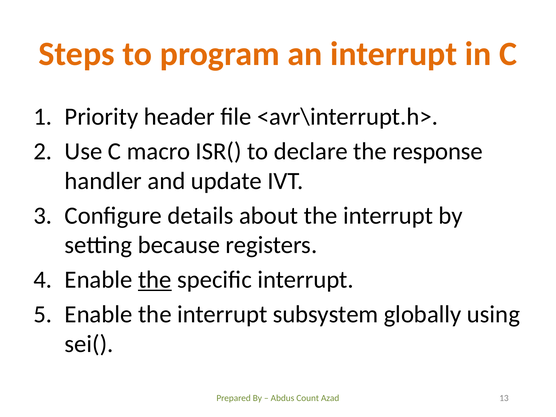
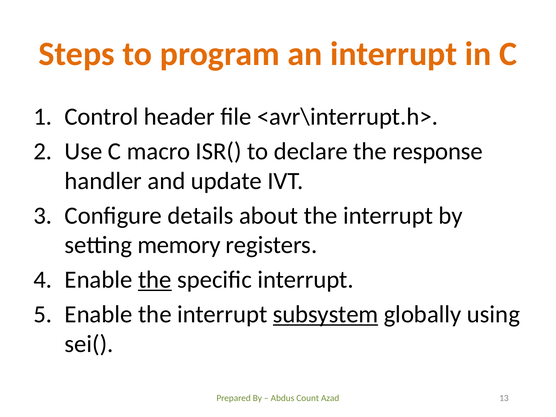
Priority: Priority -> Control (101, 117)
because: because -> memory (179, 245)
subsystem underline: none -> present (326, 314)
